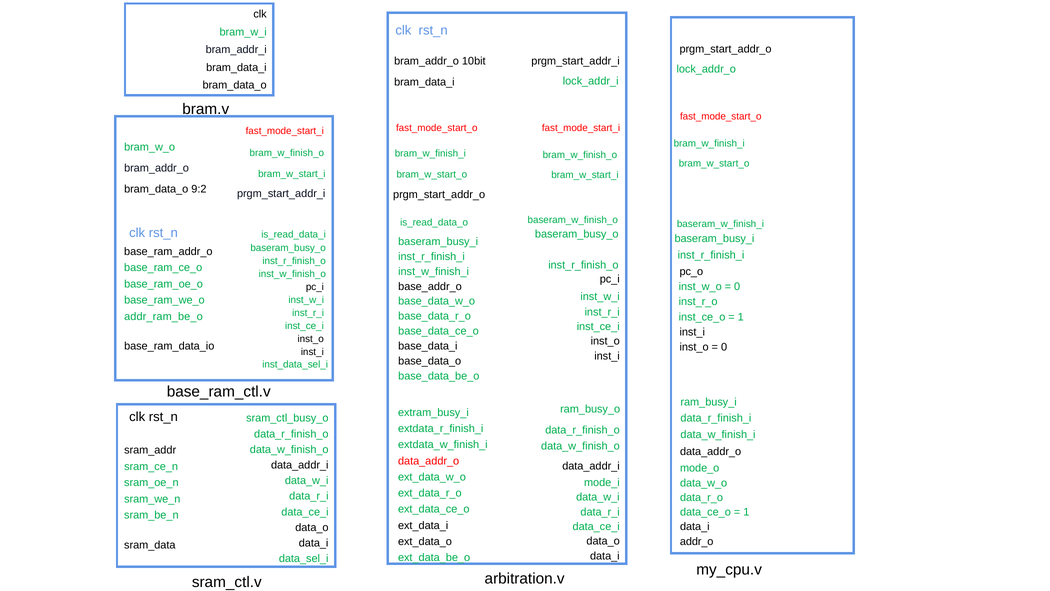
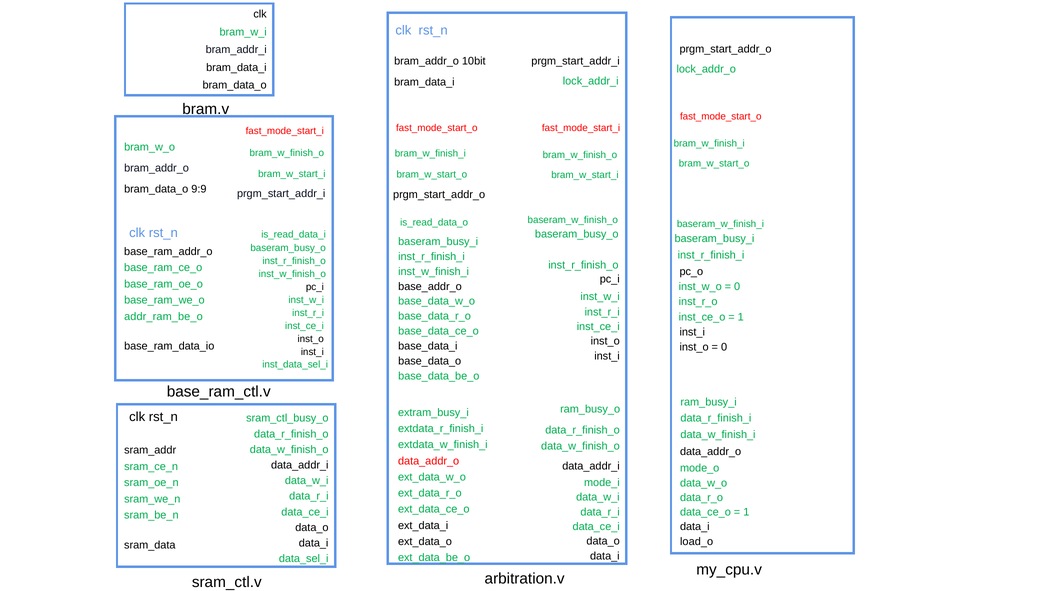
9:2: 9:2 -> 9:9 (199, 189)
addr_o: addr_o -> load_o (697, 541)
